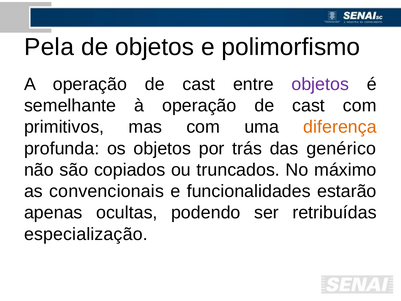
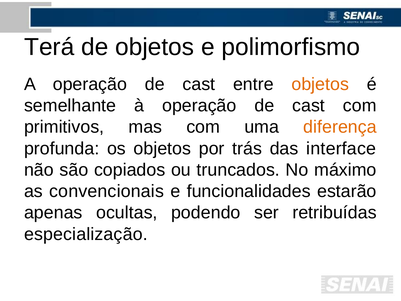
Pela: Pela -> Terá (49, 47)
objetos colour: purple -> orange (320, 84)
genérico: genérico -> interface (341, 148)
